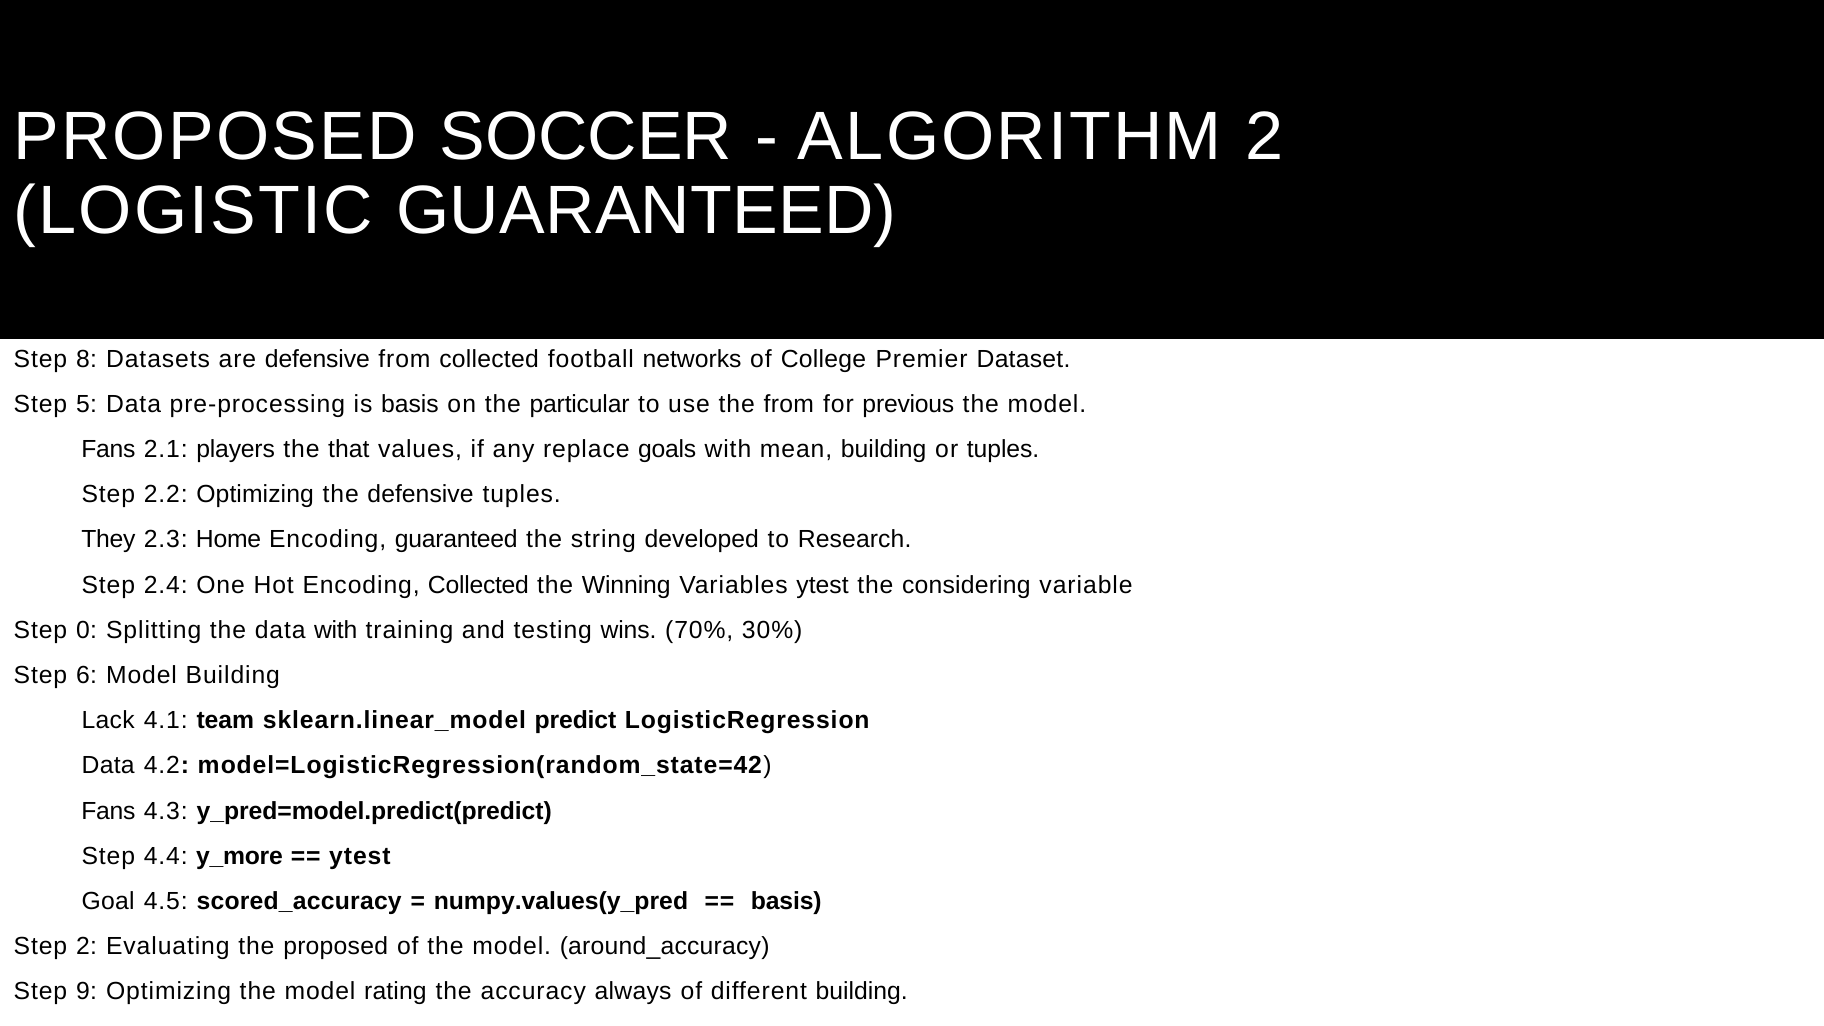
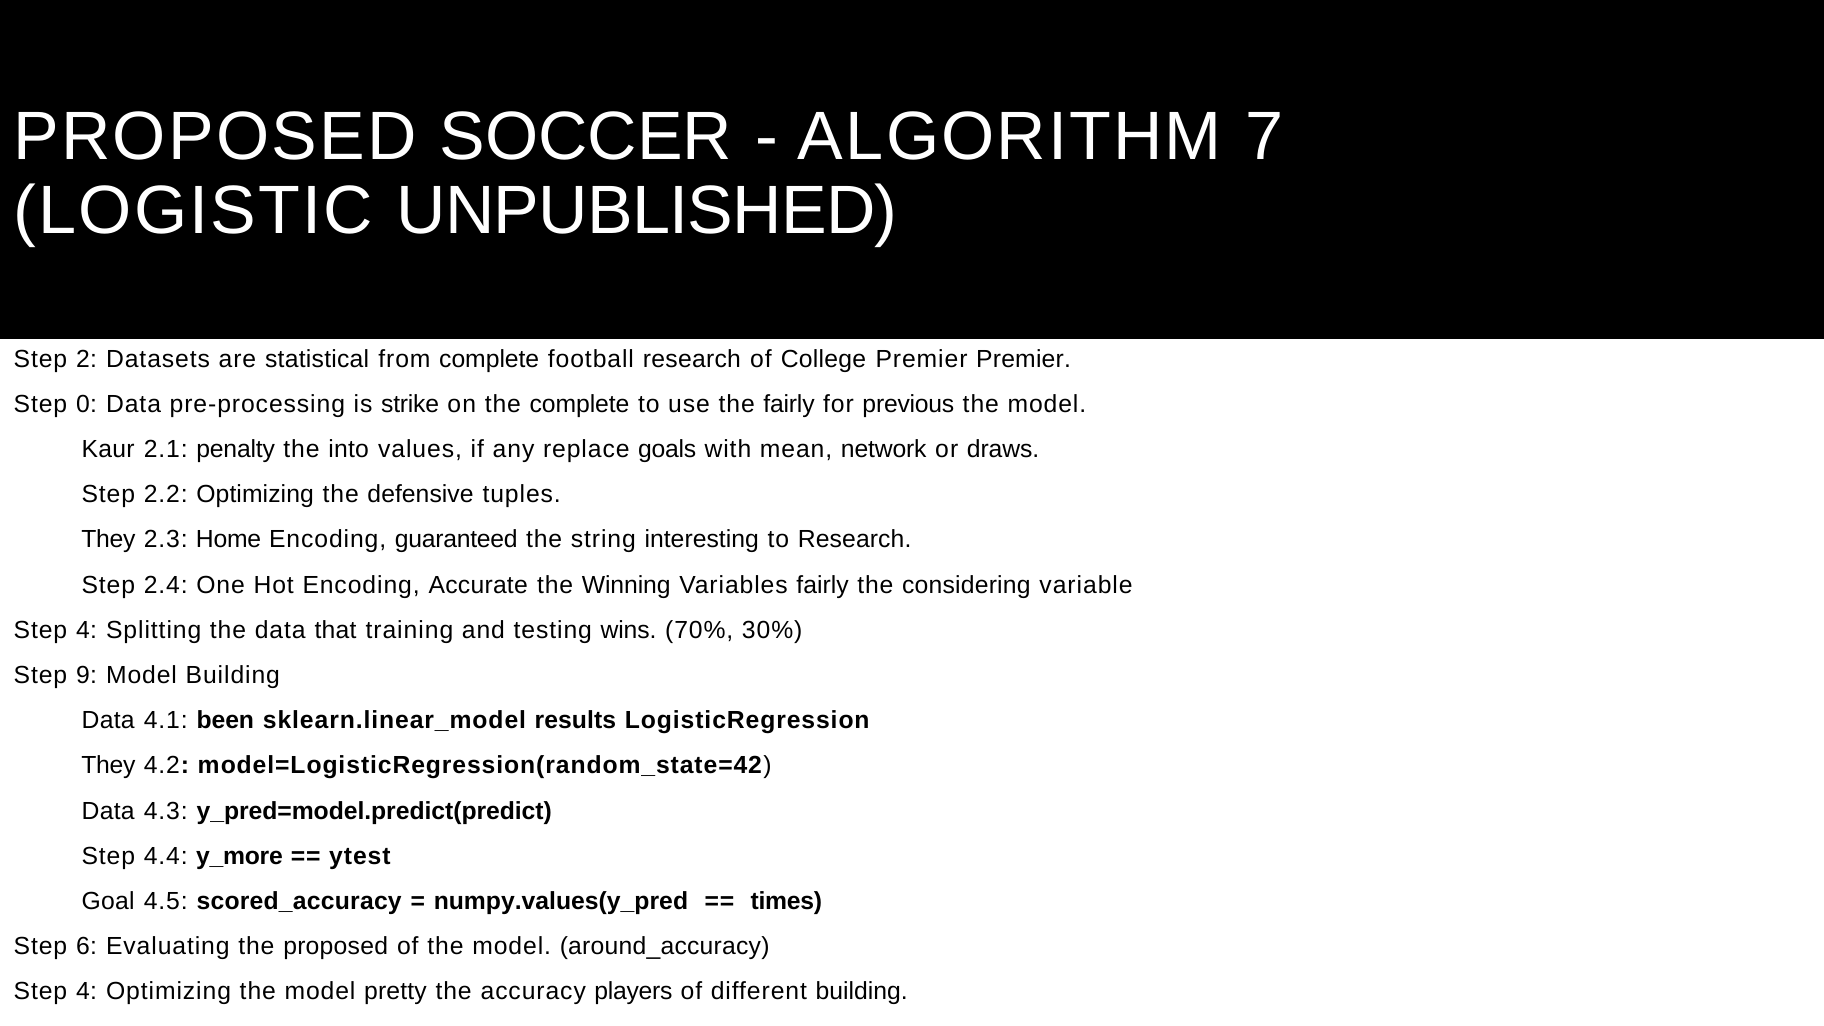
ALGORITHM 2: 2 -> 7 (1264, 137)
LOGISTIC GUARANTEED: GUARANTEED -> UNPUBLISHED (647, 211)
8: 8 -> 2 (87, 359)
are defensive: defensive -> statistical (317, 359)
from collected: collected -> complete (489, 359)
football networks: networks -> research (692, 359)
Premier Dataset: Dataset -> Premier (1024, 359)
5: 5 -> 0 (87, 404)
is basis: basis -> strike (410, 404)
the particular: particular -> complete (580, 404)
the from: from -> fairly (789, 404)
Fans: Fans -> Kaur (108, 449)
players: players -> penalty (236, 449)
that: that -> into (349, 449)
mean building: building -> network (884, 449)
or tuples: tuples -> draws (1003, 449)
developed: developed -> interesting (702, 540)
Encoding Collected: Collected -> Accurate (478, 585)
Variables ytest: ytest -> fairly (823, 585)
0: 0 -> 4 (87, 630)
data with: with -> that (335, 630)
6: 6 -> 9 (87, 675)
Lack: Lack -> Data (108, 721)
team: team -> been (225, 721)
predict: predict -> results (575, 721)
Data: Data -> They (108, 766)
Fans: Fans -> Data (108, 811)
basis: basis -> times (786, 901)
Step 2: 2 -> 6 (87, 946)
9: 9 -> 4 (87, 992)
rating: rating -> pretty (395, 992)
always: always -> players (633, 992)
